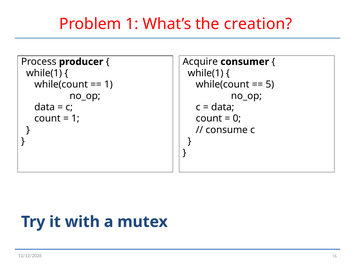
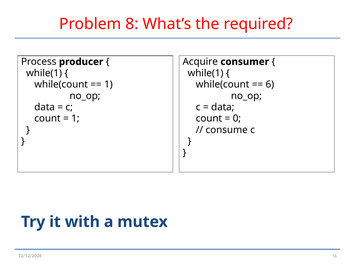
Problem 1: 1 -> 8 (132, 24)
creation: creation -> required (258, 24)
5: 5 -> 6 (270, 84)
